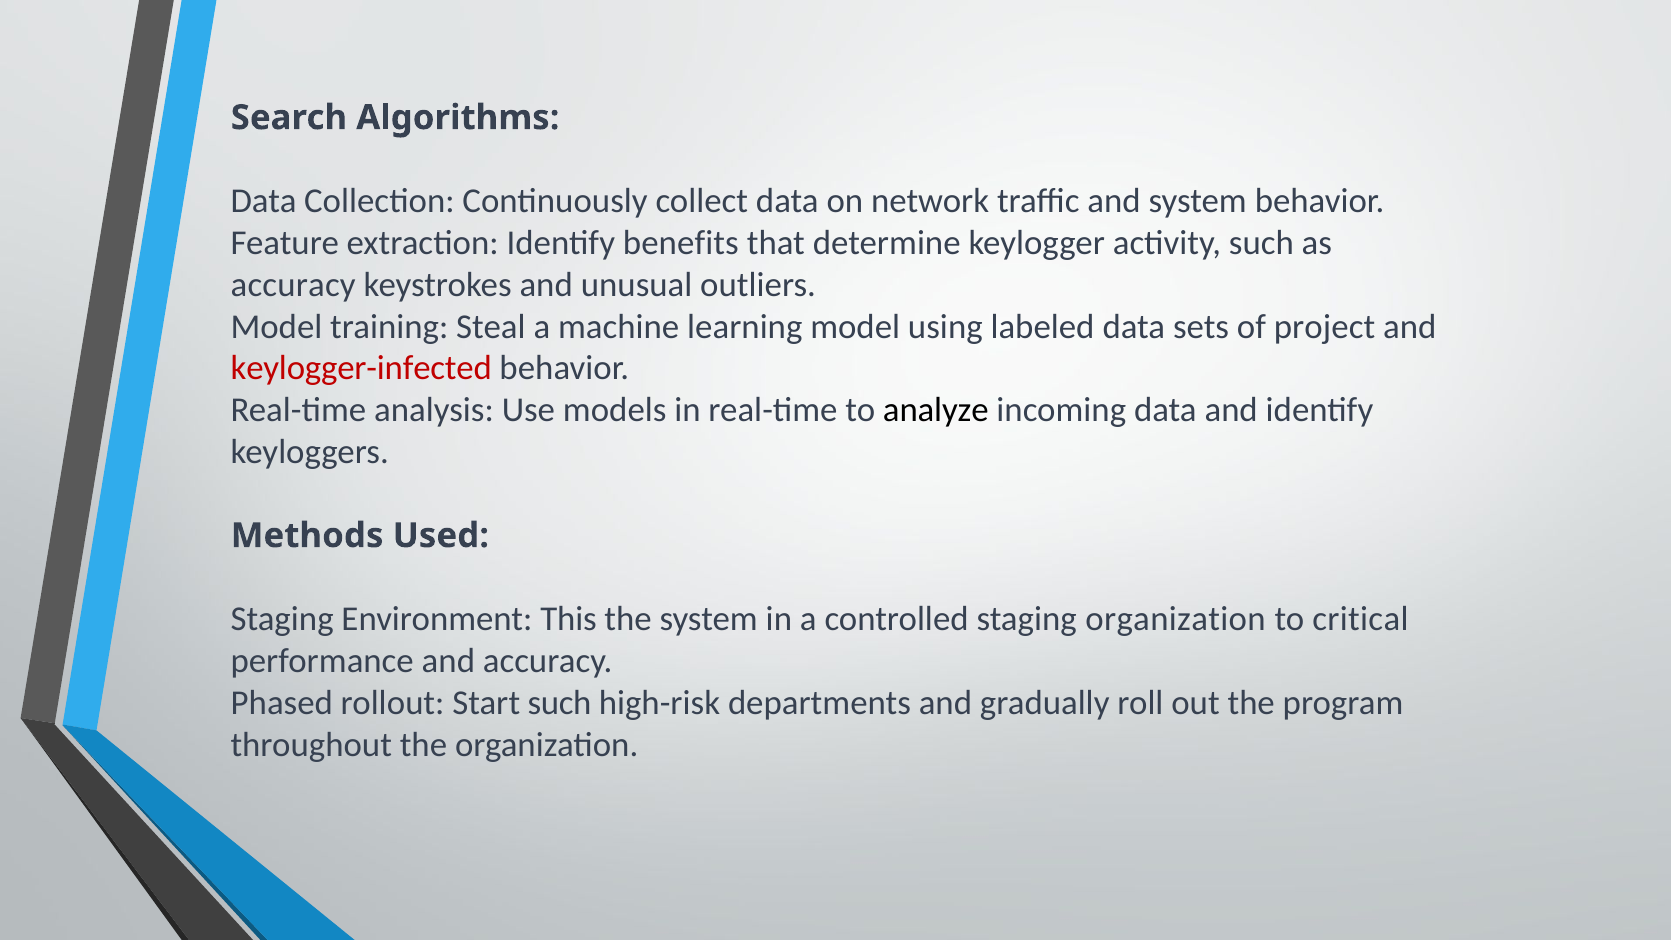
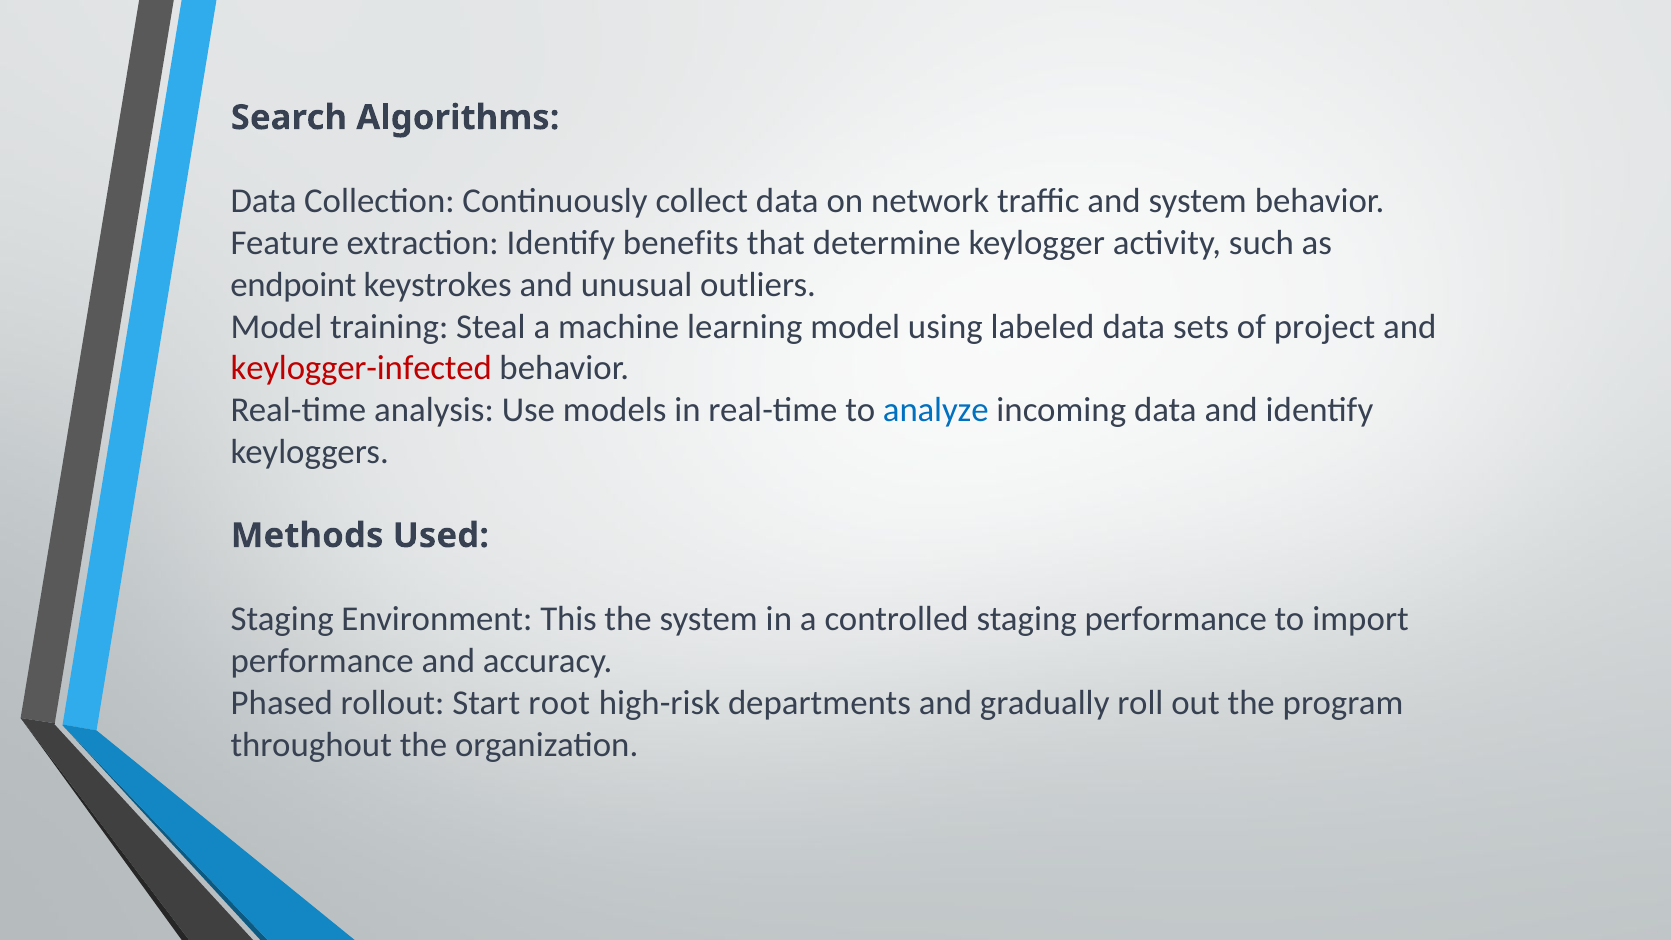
accuracy: accuracy -> endpoint (293, 285)
analyze colour: black -> blue (936, 410)
staging organization: organization -> performance (1176, 619)
critical: critical -> import (1361, 619)
Start such: such -> root (559, 703)
